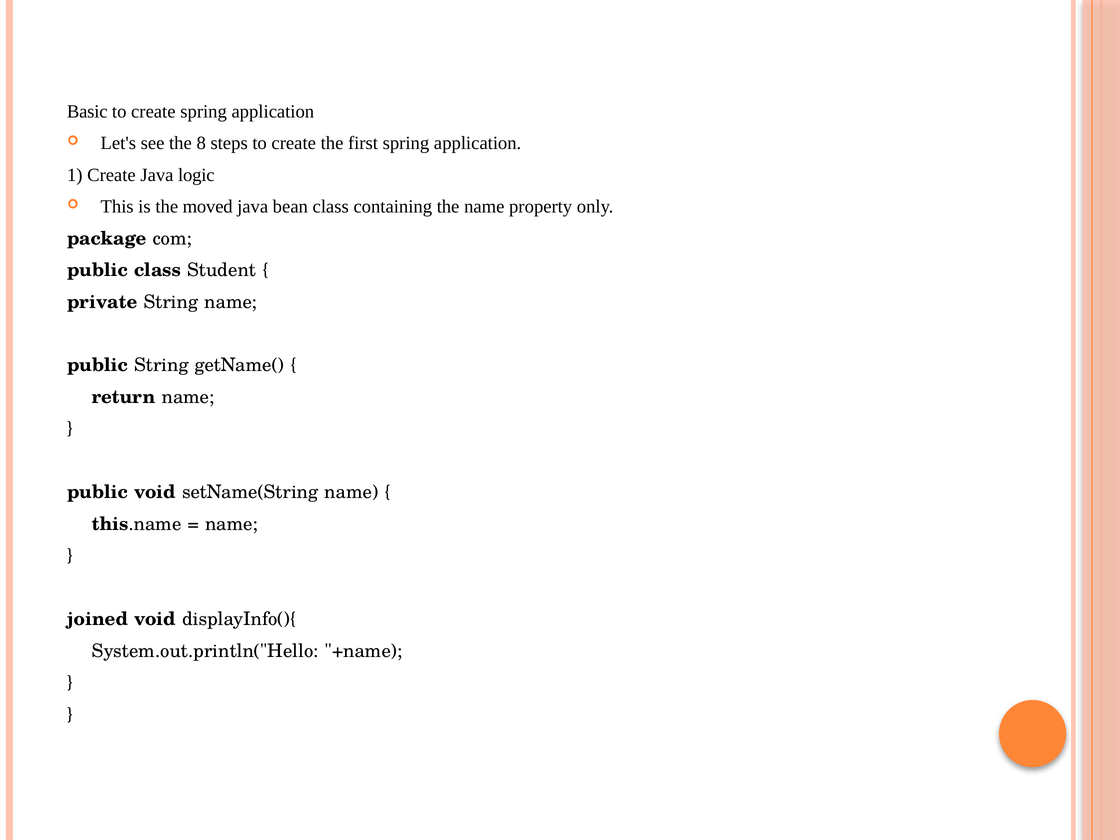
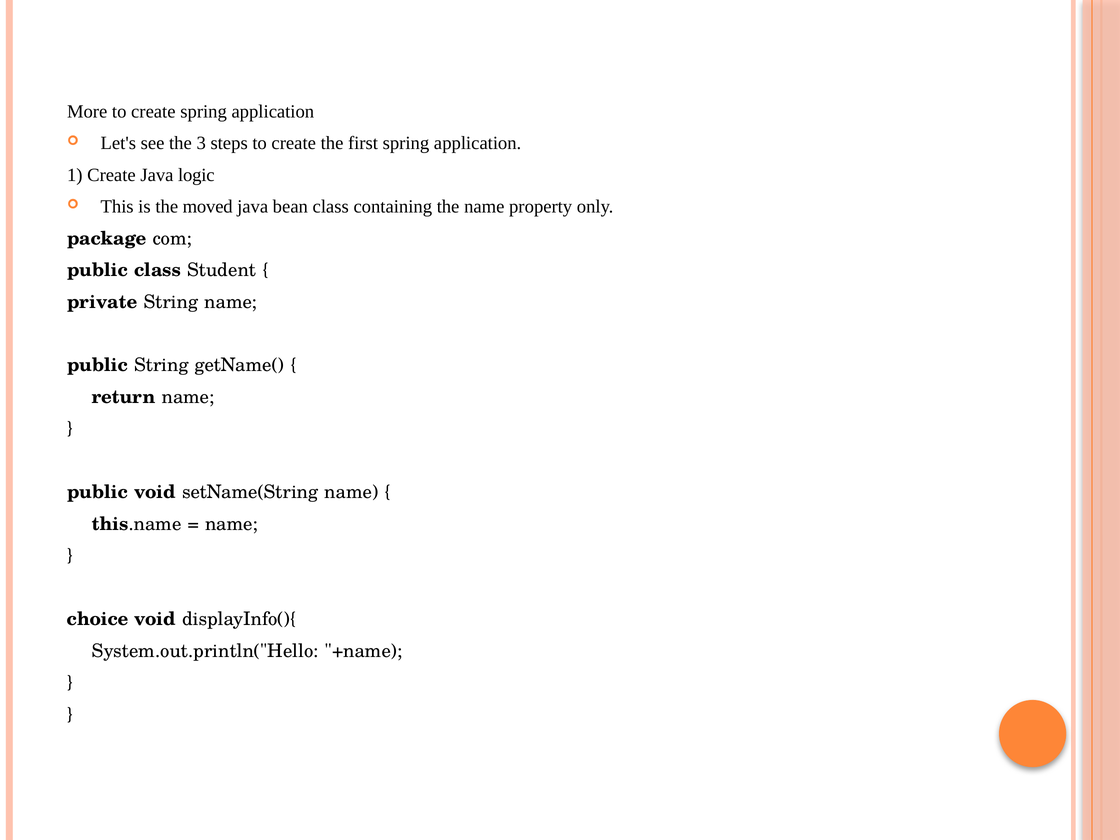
Basic: Basic -> More (87, 111)
8: 8 -> 3 (201, 143)
joined: joined -> choice (98, 619)
